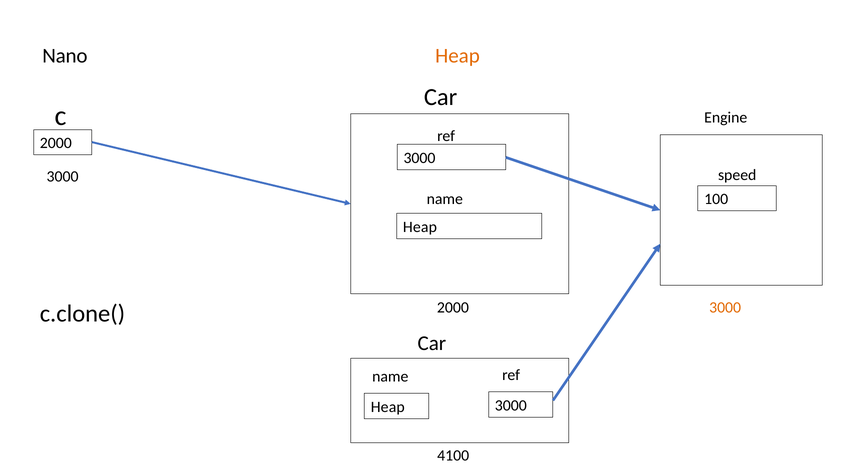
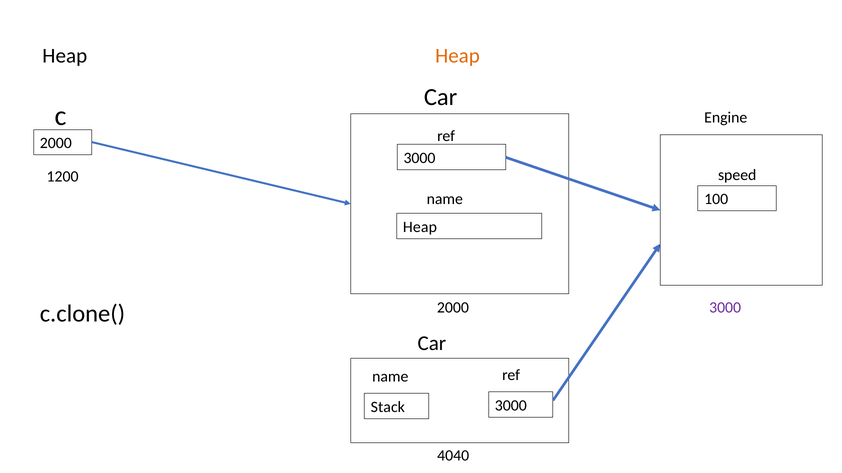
Nano: Nano -> Heap (65, 56)
3000: 3000 -> 1200 (63, 177)
3000 colour: orange -> purple (725, 308)
Heap: Heap -> Stack (388, 408)
4100: 4100 -> 4040 (453, 456)
